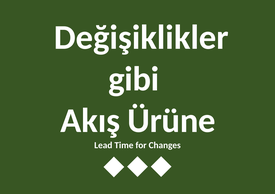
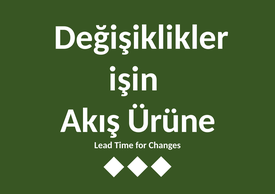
gibi: gibi -> işin (133, 79)
